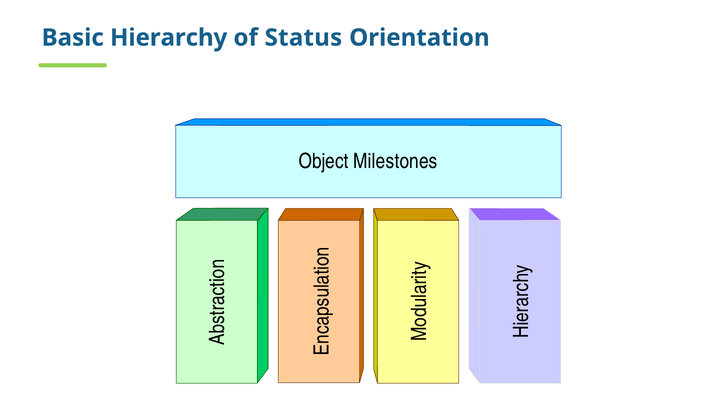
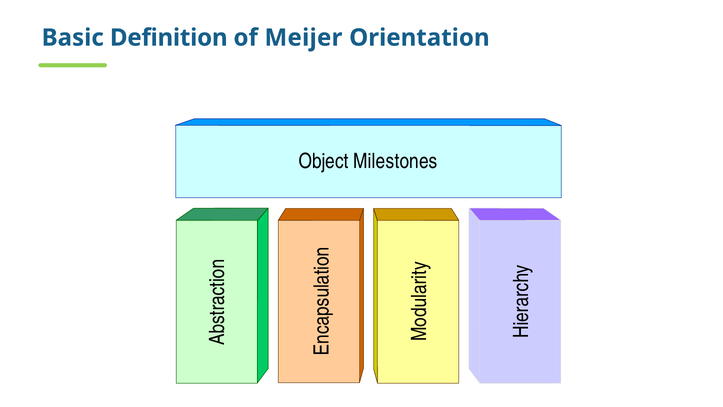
Hierarchy: Hierarchy -> Definition (169, 38)
Status: Status -> Meijer (303, 38)
